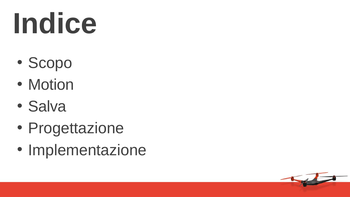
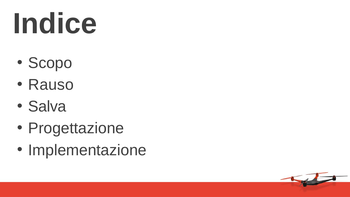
Motion: Motion -> Rauso (51, 85)
